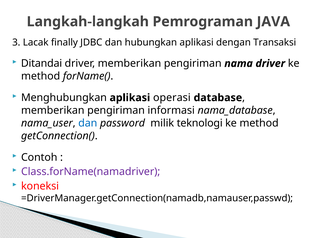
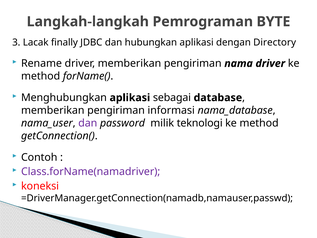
JAVA: JAVA -> BYTE (273, 22)
Transaksi: Transaksi -> Directory (275, 42)
Ditandai: Ditandai -> Rename (41, 63)
operasi: operasi -> sebagai (172, 98)
dan colour: blue -> purple (88, 123)
